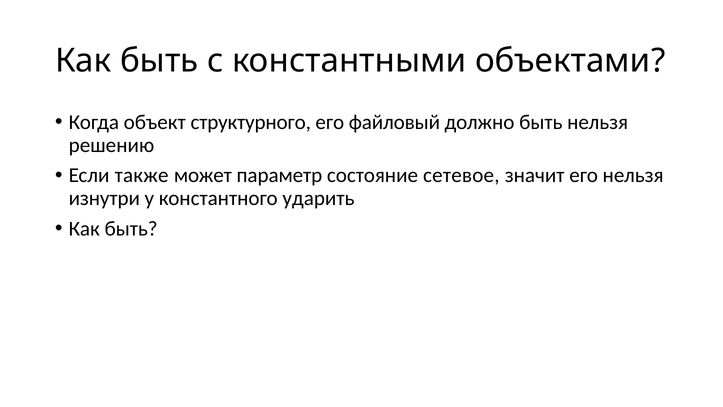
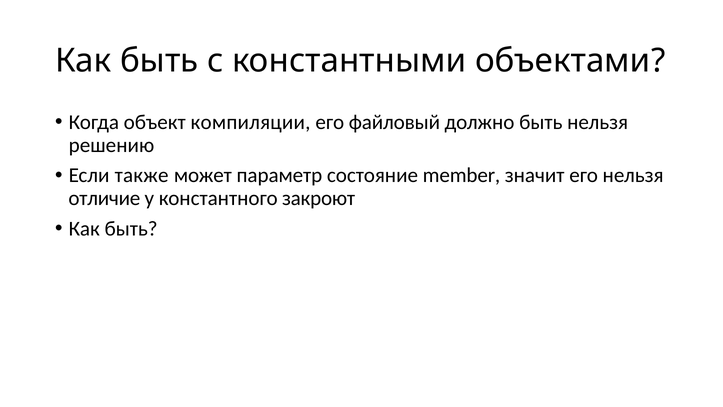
структурного: структурного -> компиляции (251, 122)
сетевое: сетевое -> member (461, 175)
изнутри: изнутри -> отличие (104, 198)
ударить: ударить -> закроют (319, 198)
